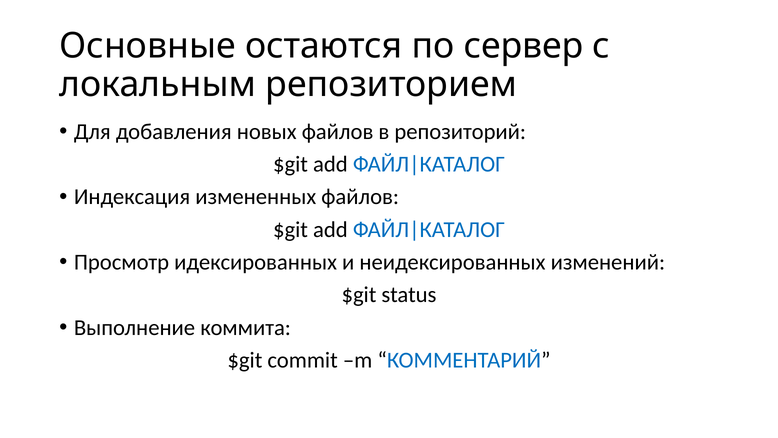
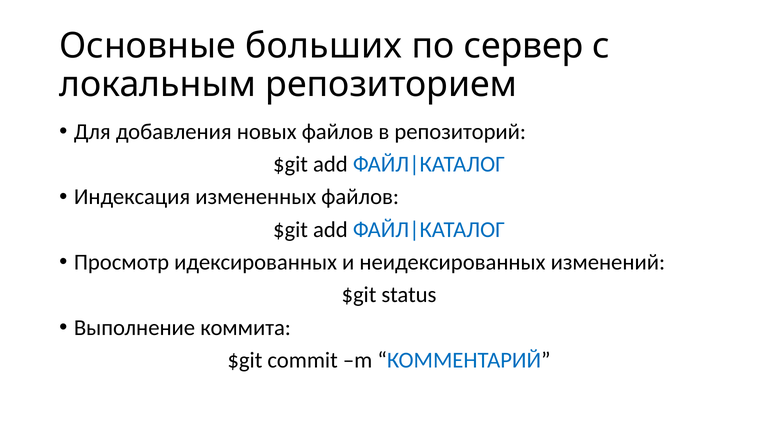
остаются: остаются -> больших (324, 46)
